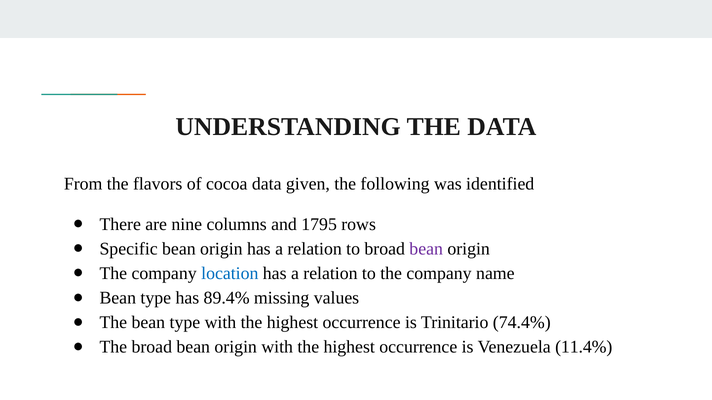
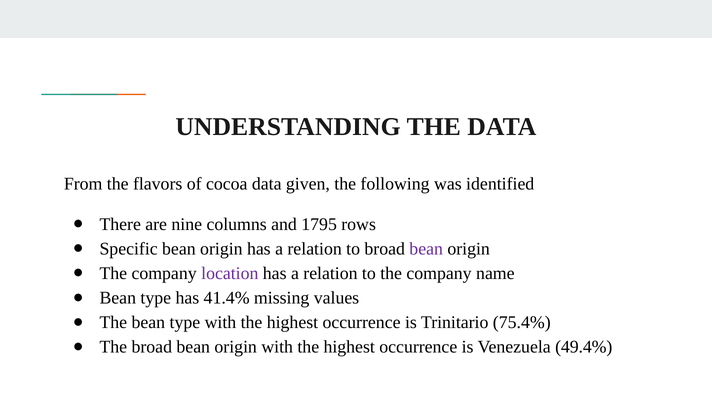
location colour: blue -> purple (230, 274)
89.4%: 89.4% -> 41.4% (227, 298)
74.4%: 74.4% -> 75.4% (522, 323)
11.4%: 11.4% -> 49.4% (584, 347)
